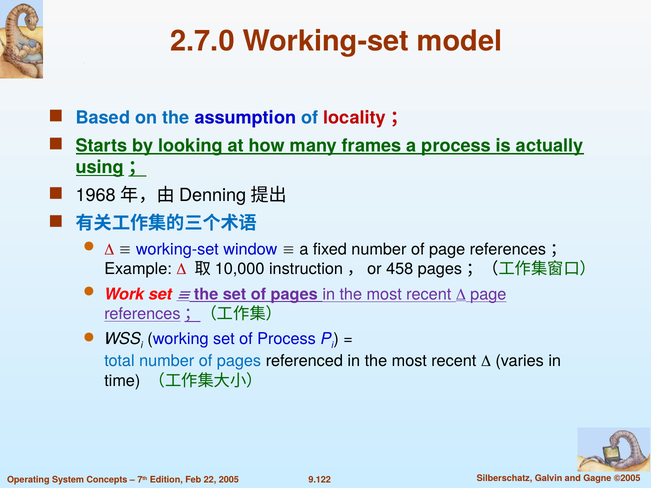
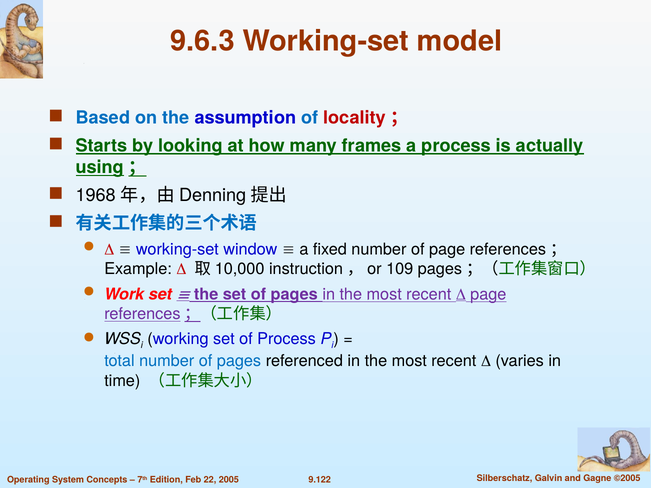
2.7.0: 2.7.0 -> 9.6.3 (202, 41)
458: 458 -> 109 (400, 269)
